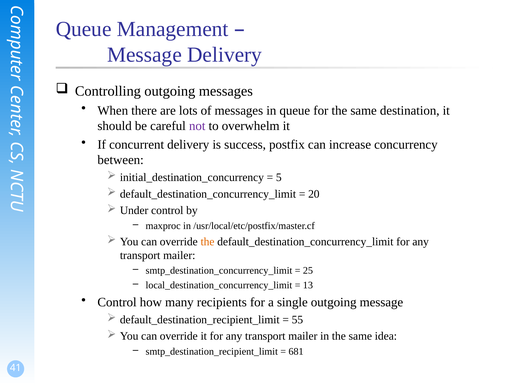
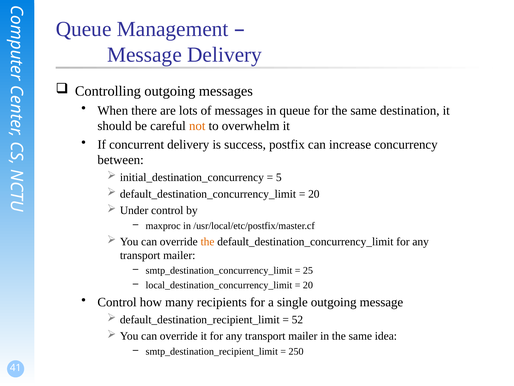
not colour: purple -> orange (197, 126)
13: 13 -> 20 (308, 285)
55: 55 -> 52 (297, 319)
681: 681 -> 250 (296, 351)
